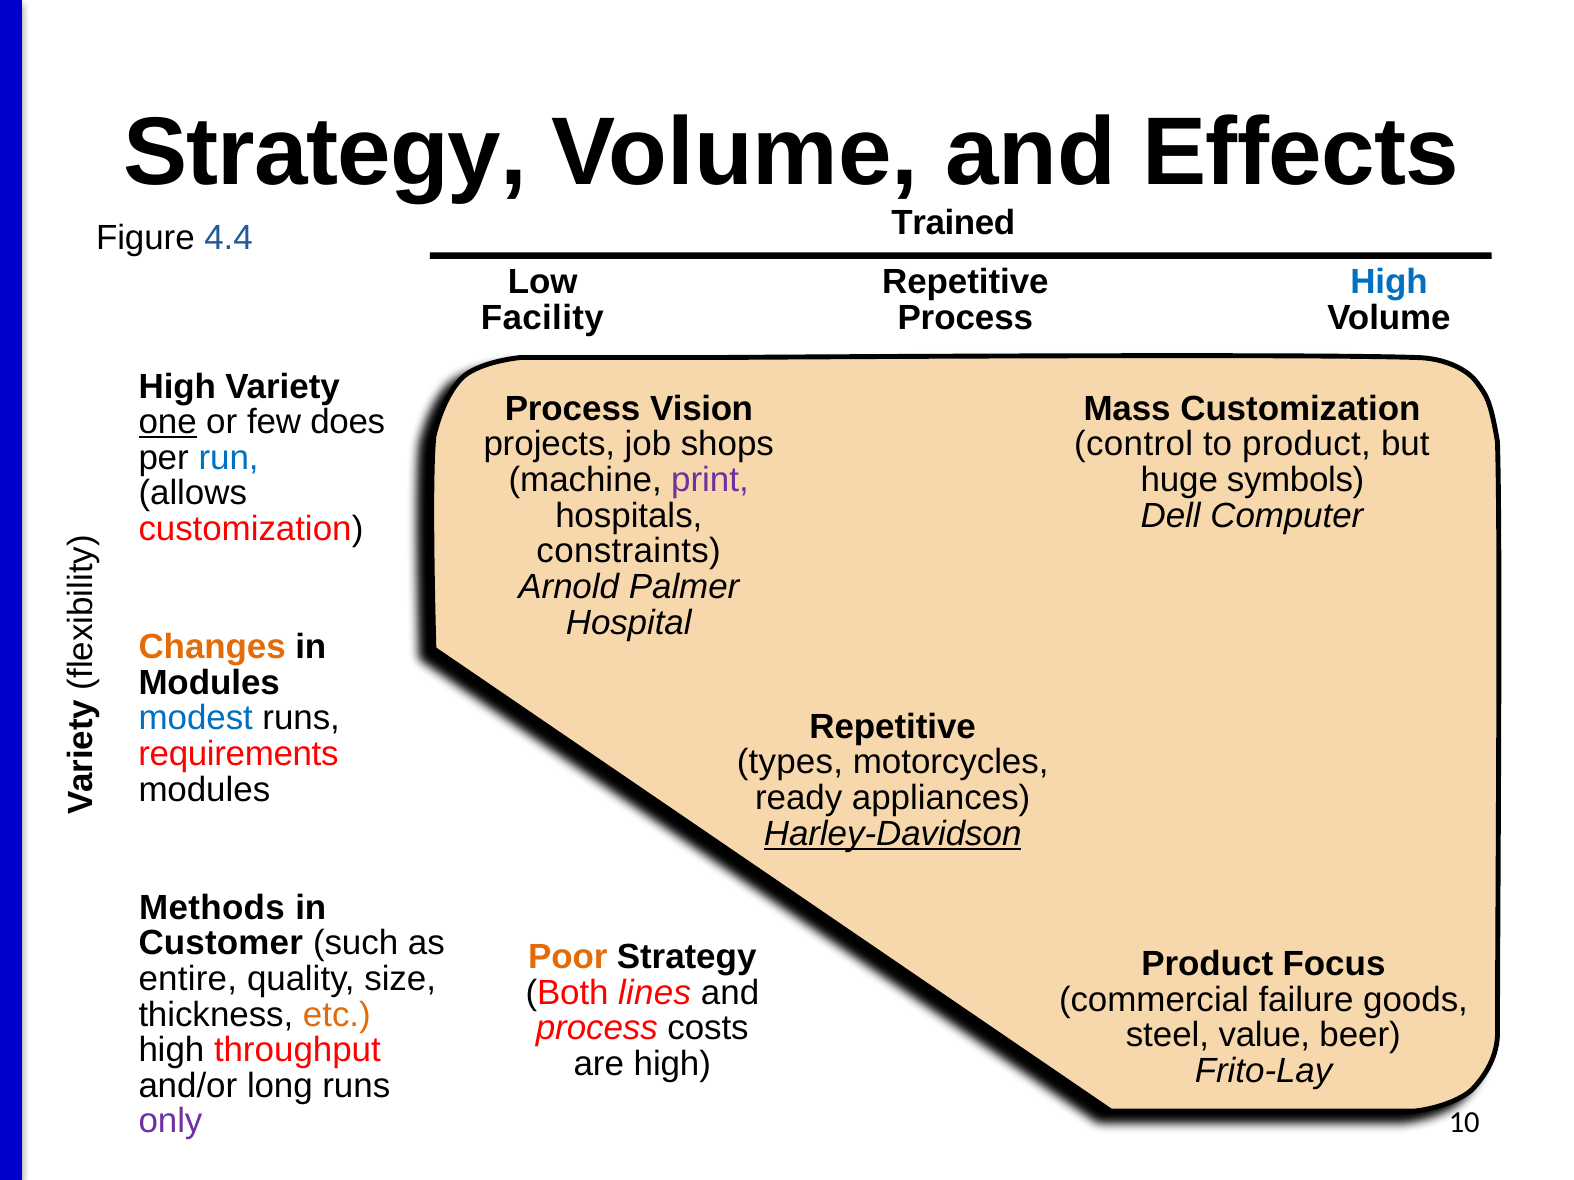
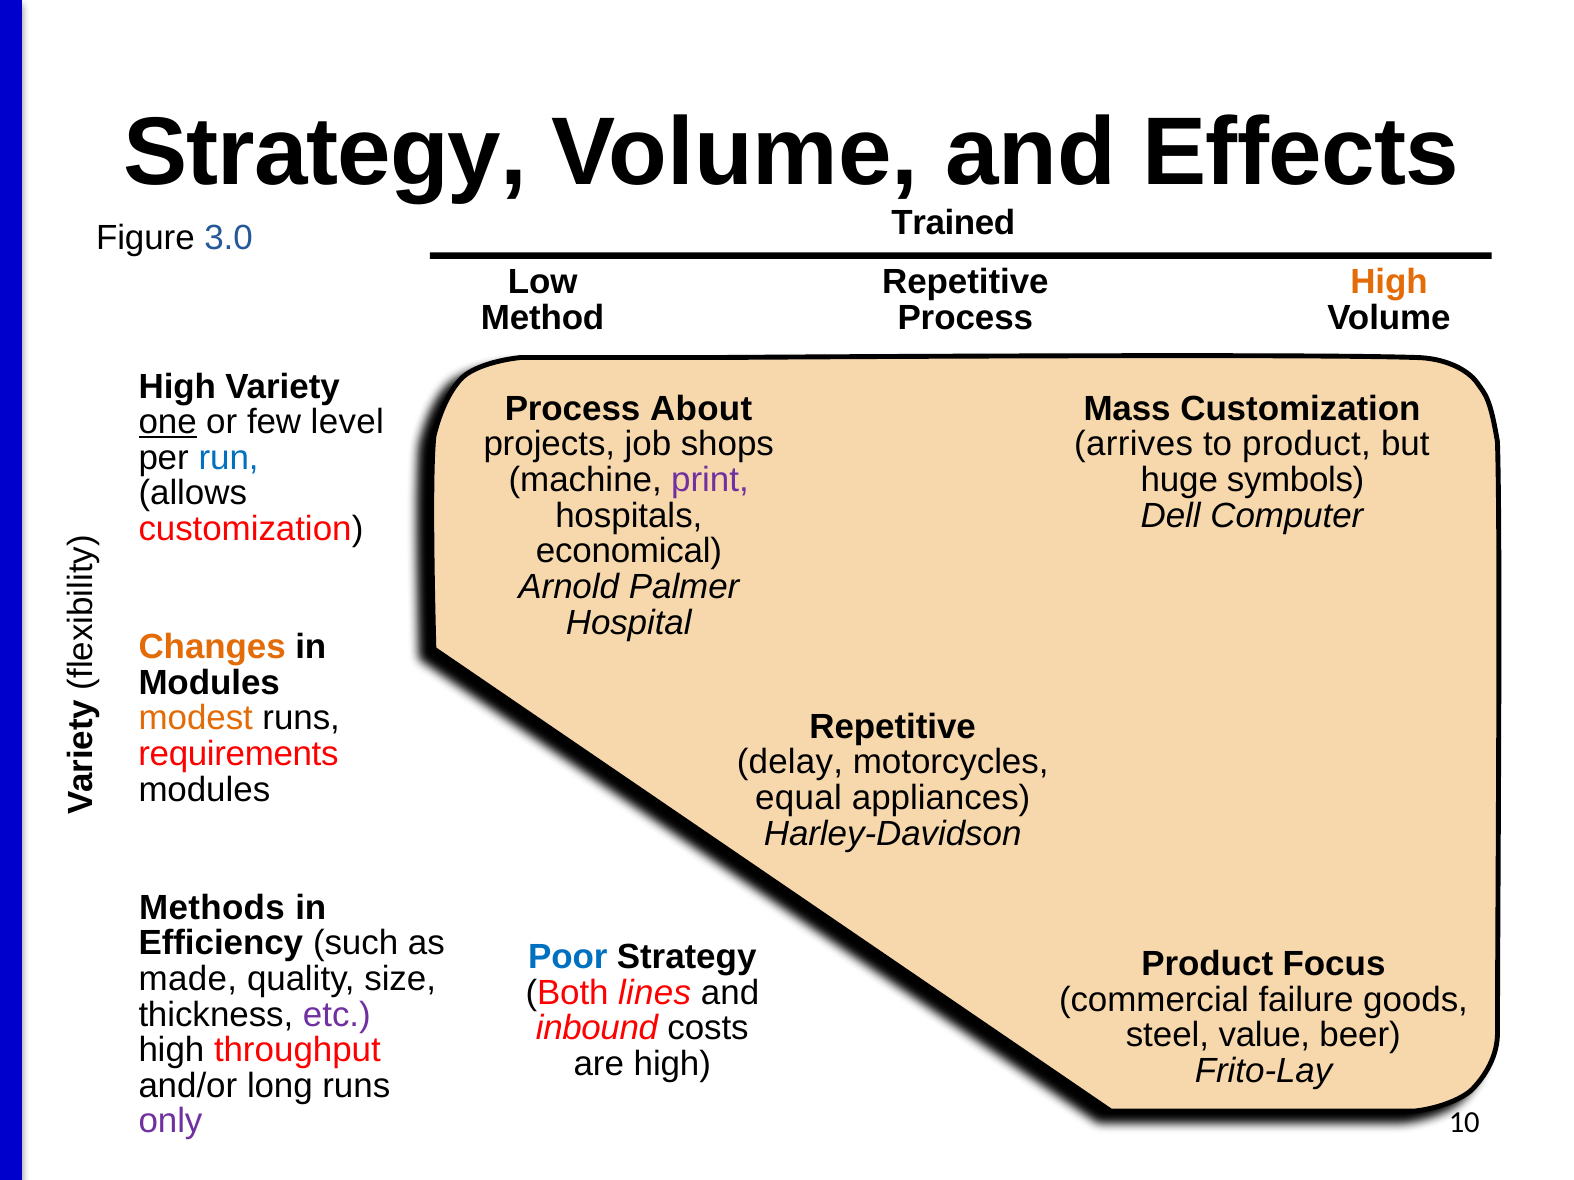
4.4: 4.4 -> 3.0 (229, 238)
High colour: blue -> orange (1389, 283)
Facility: Facility -> Method (543, 318)
Vision: Vision -> About (701, 409)
does: does -> level (347, 422)
control: control -> arrives (1134, 445)
constraints: constraints -> economical (629, 552)
modest colour: blue -> orange (196, 719)
types: types -> delay (790, 763)
ready: ready -> equal (799, 798)
Harley-Davidson underline: present -> none (893, 834)
Customer: Customer -> Efficiency (221, 944)
Poor colour: orange -> blue (568, 957)
entire: entire -> made (188, 979)
etc colour: orange -> purple (337, 1015)
process: process -> inbound (597, 1029)
